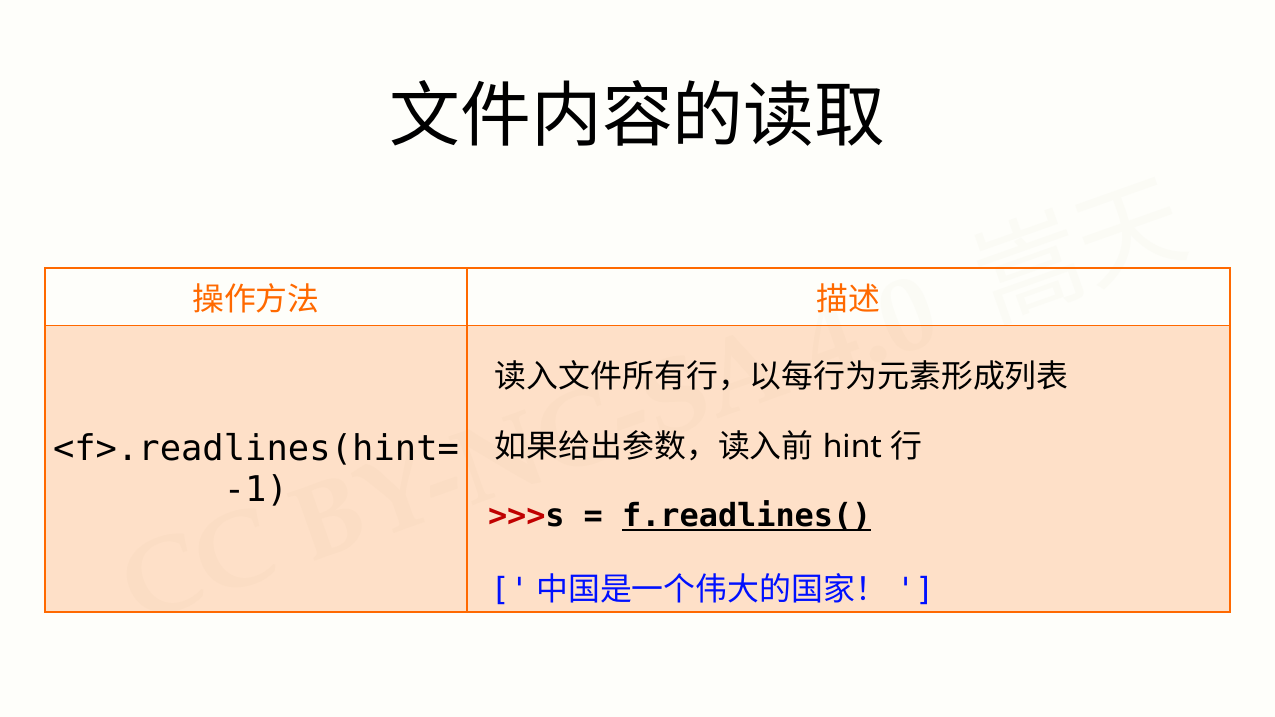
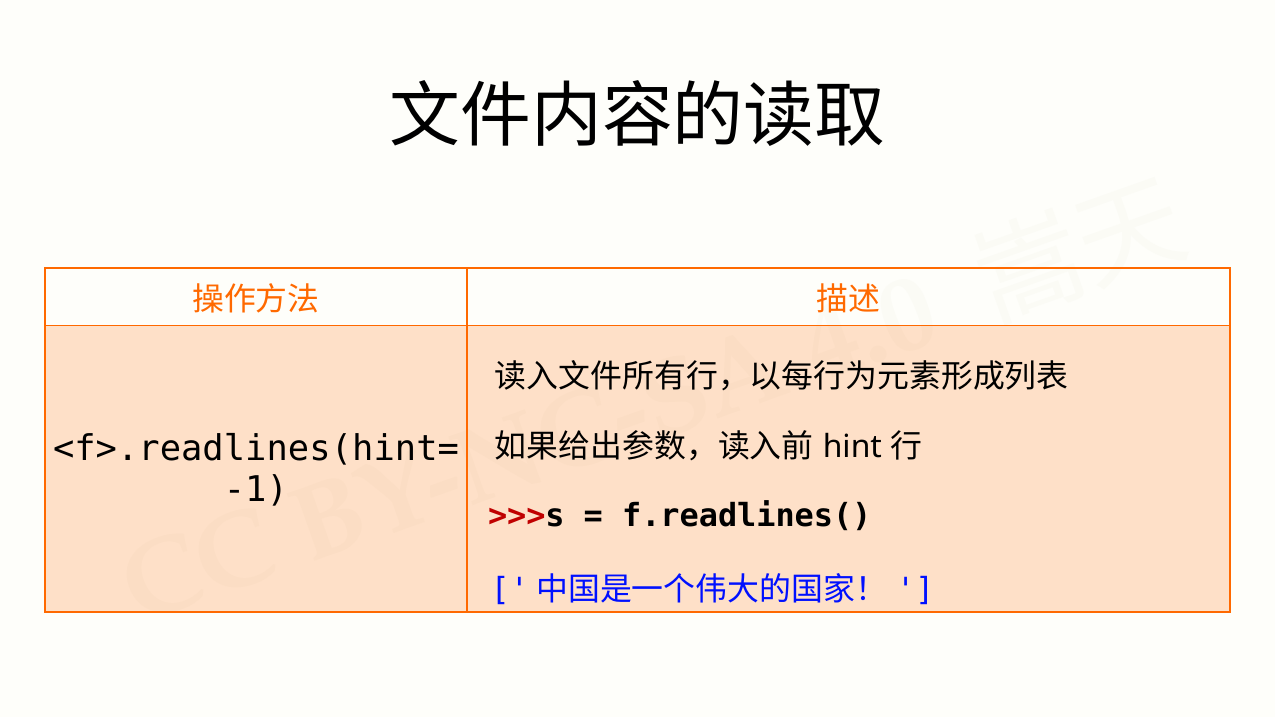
f.readlines( underline: present -> none (747, 516)
